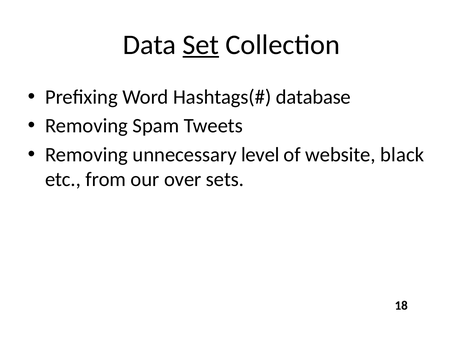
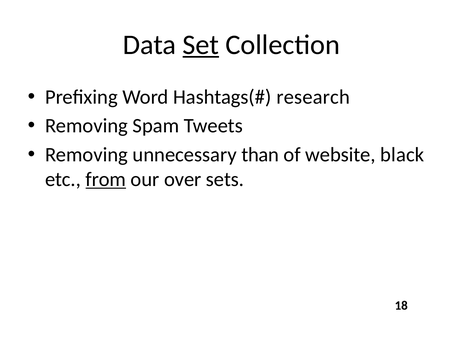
database: database -> research (313, 97)
level: level -> than (260, 155)
from underline: none -> present (106, 179)
